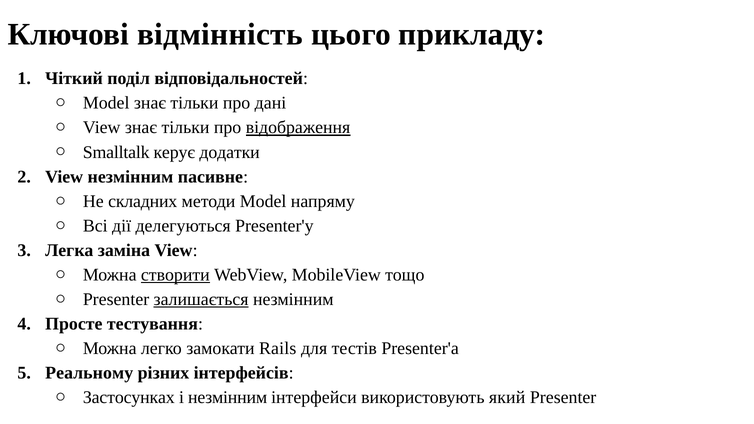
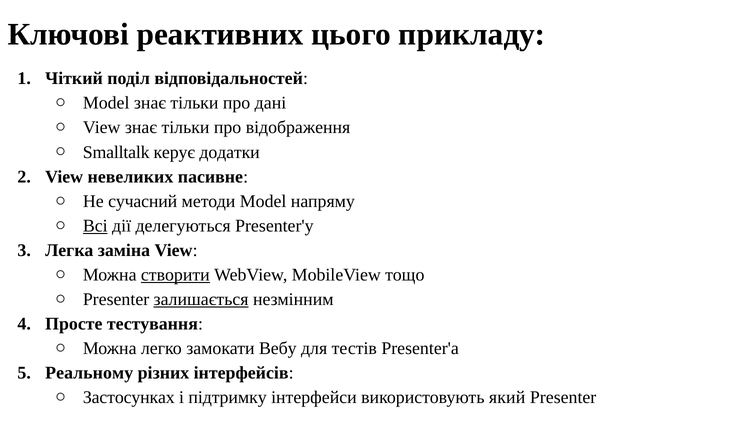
відмінність: відмінність -> реактивних (220, 34)
відображення underline: present -> none (298, 128)
View незмінним: незмінним -> невеликих (130, 177)
складних: складних -> сучасний (143, 201)
Всі underline: none -> present (95, 226)
Rails: Rails -> Вебу (278, 349)
і незмінним: незмінним -> підтримку (228, 398)
